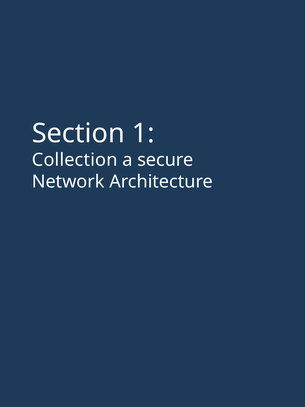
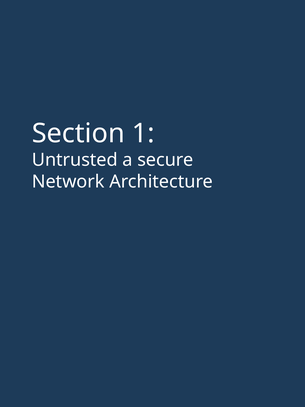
Collection: Collection -> Untrusted (75, 160)
